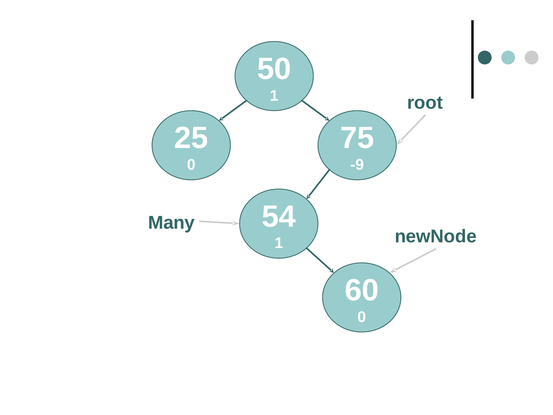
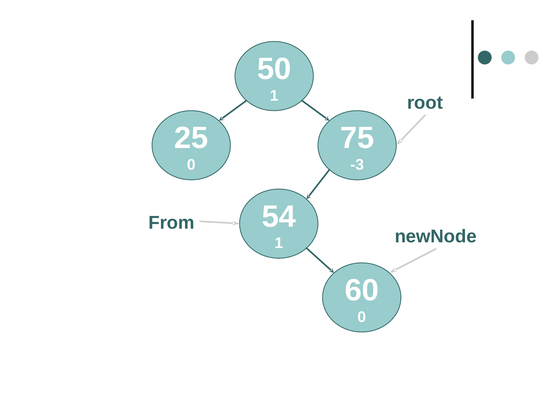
-9: -9 -> -3 (357, 165)
Many: Many -> From (171, 222)
